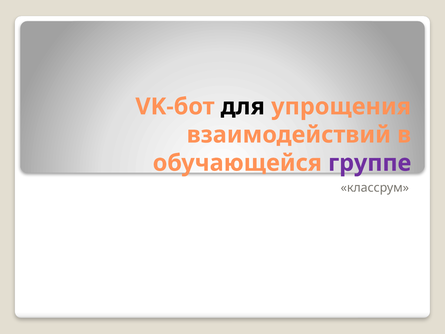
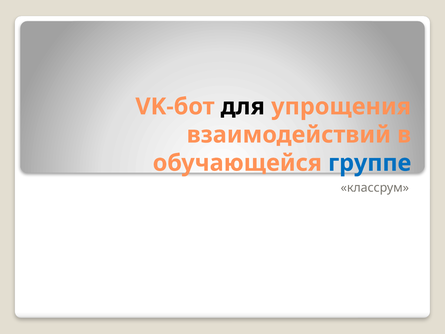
группе colour: purple -> blue (370, 163)
